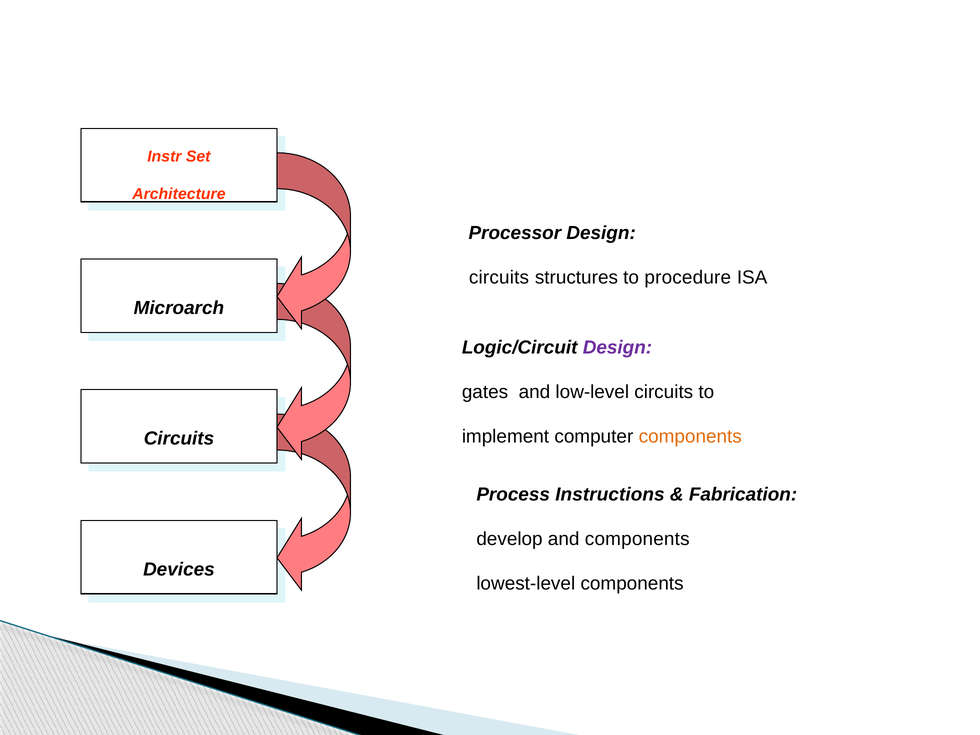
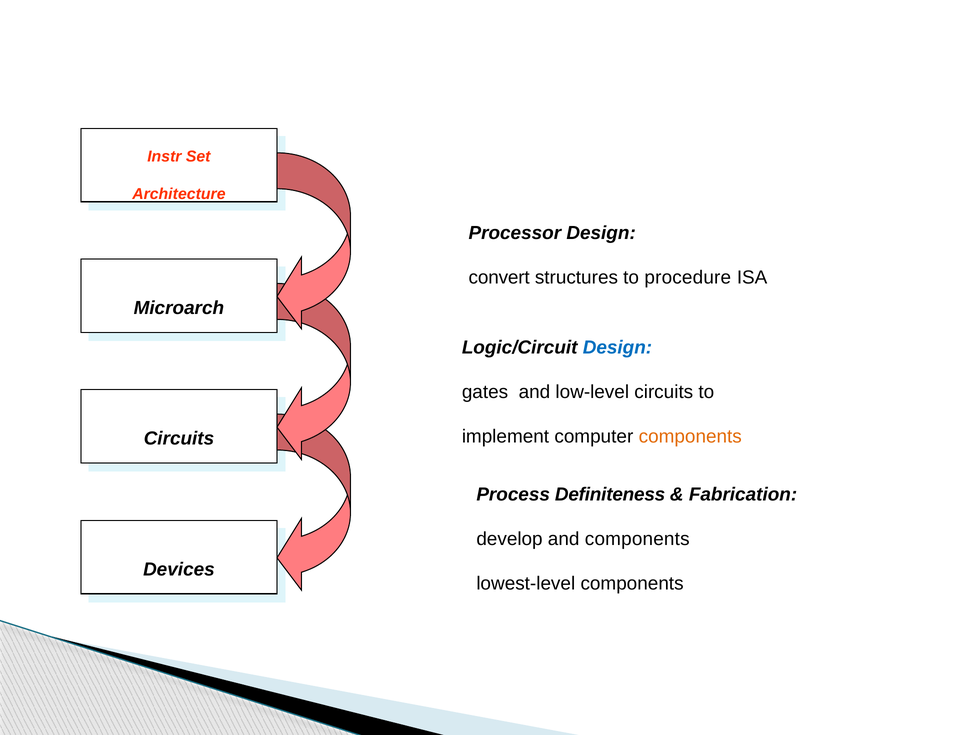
circuits: circuits -> convert (499, 278)
Design colour: purple -> blue (617, 347)
Instructions: Instructions -> Definiteness (610, 494)
